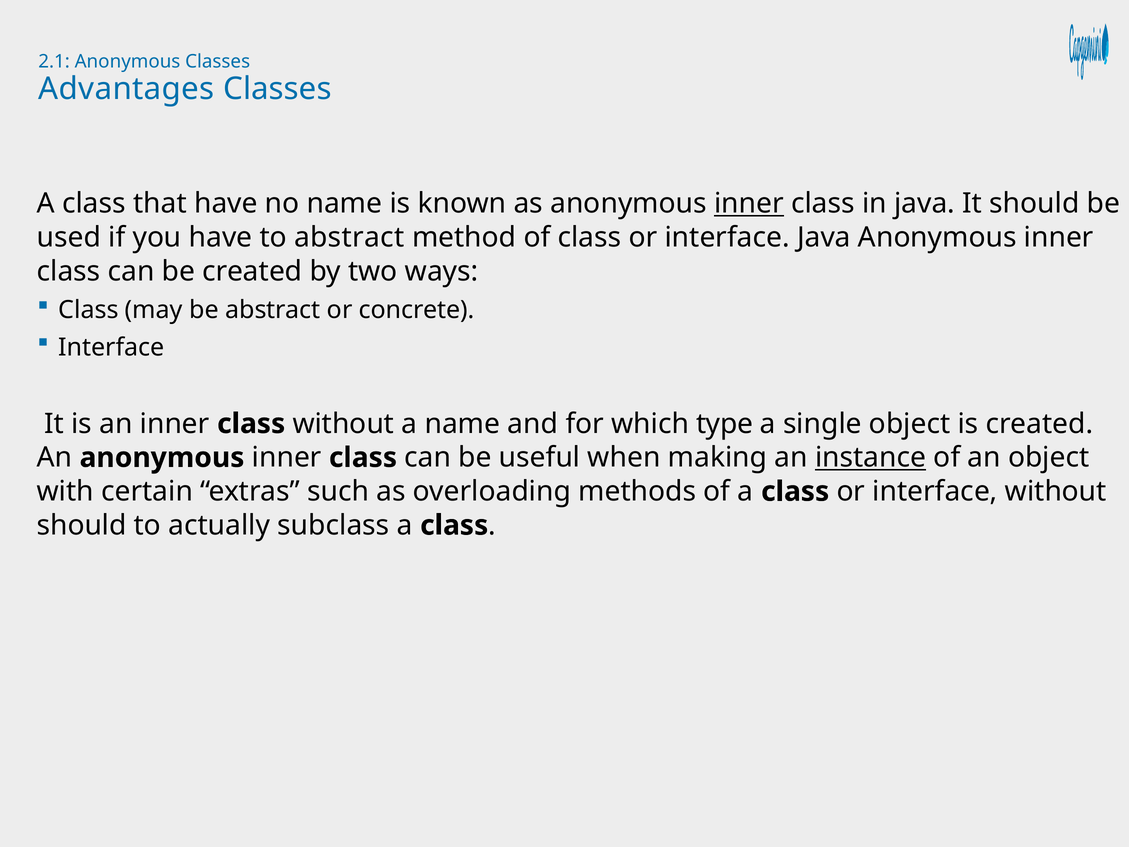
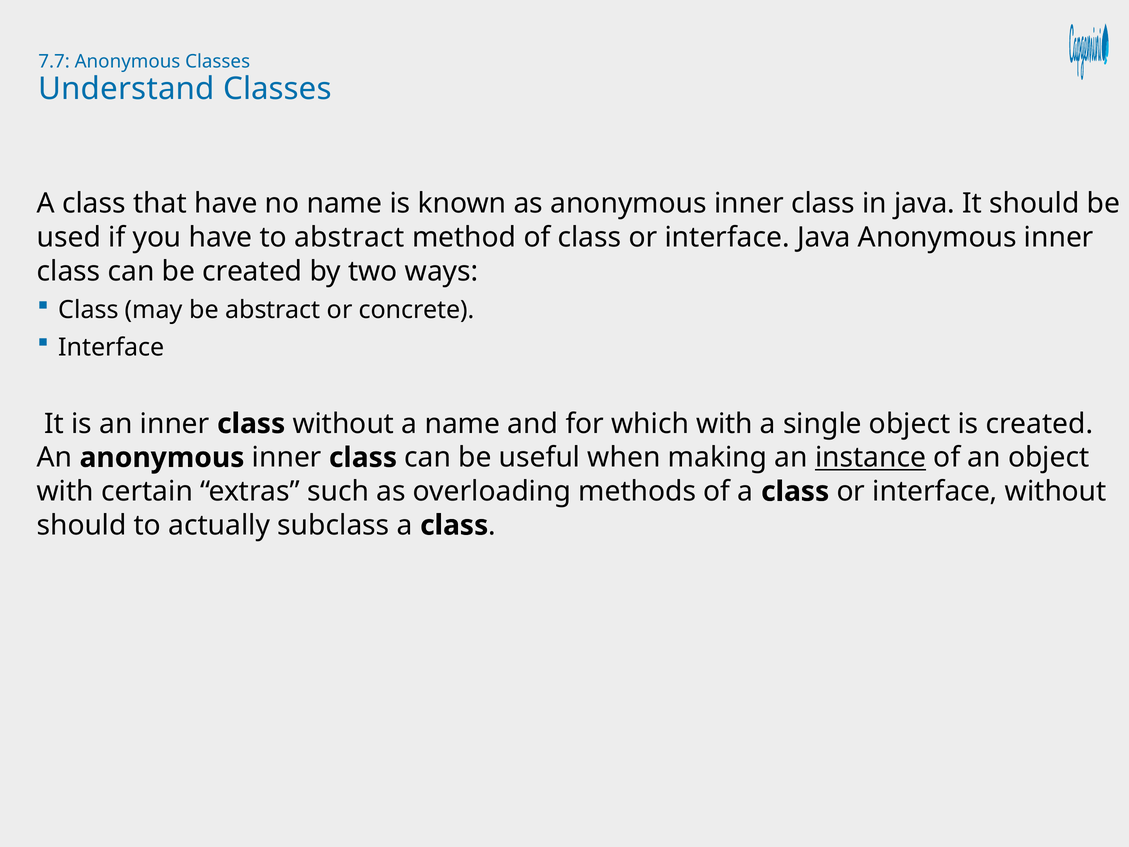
2.1: 2.1 -> 7.7 (54, 62)
Advantages: Advantages -> Understand (127, 89)
inner underline: present -> none (749, 203)
which type: type -> with (725, 424)
